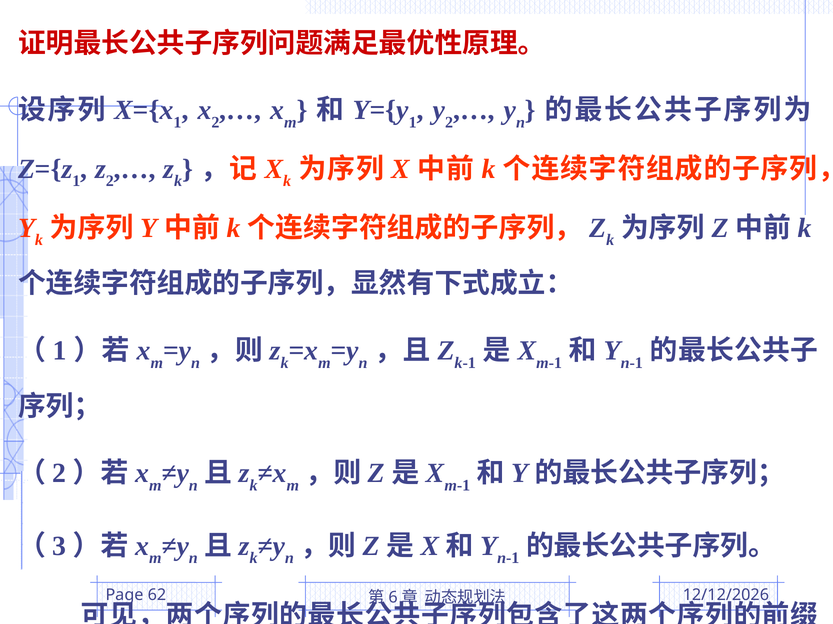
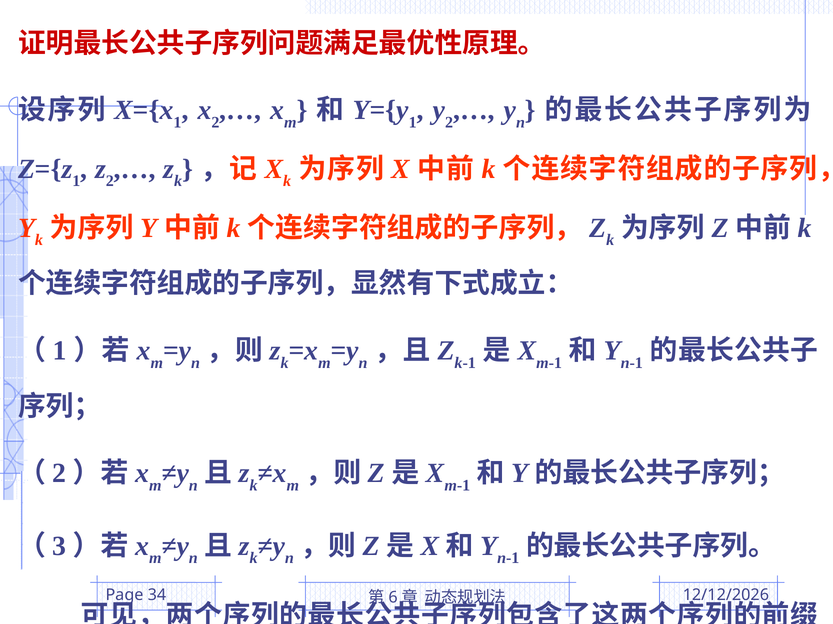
62: 62 -> 34 (157, 595)
